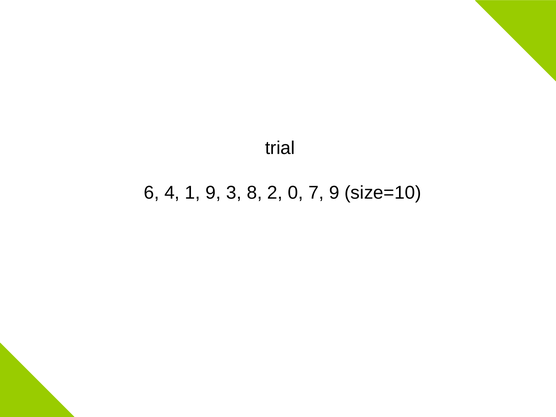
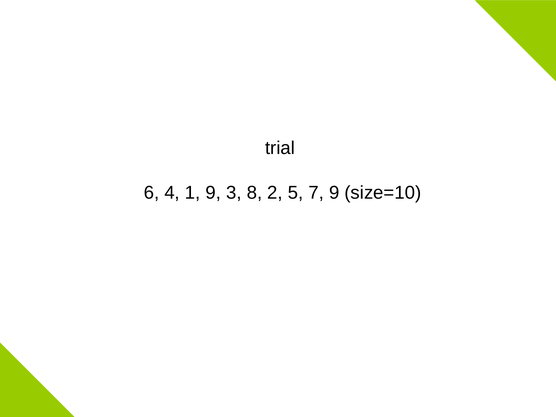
0: 0 -> 5 (296, 193)
